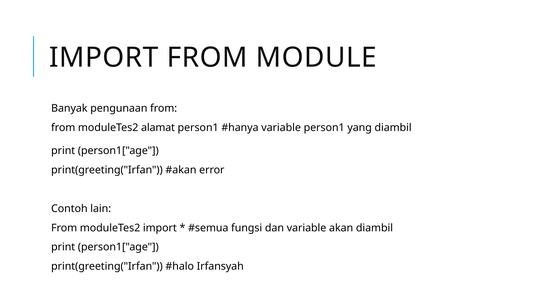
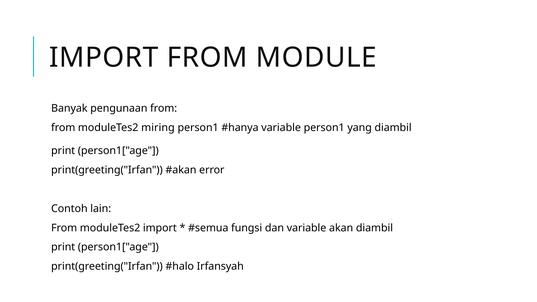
alamat: alamat -> miring (158, 128)
